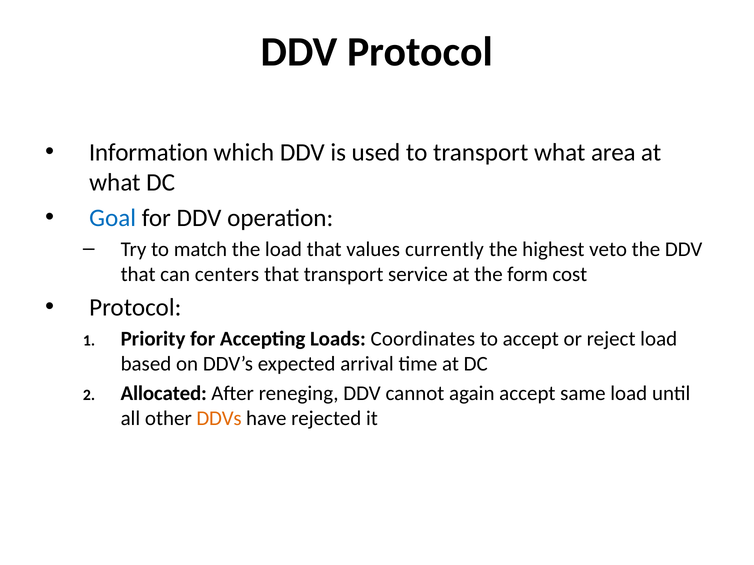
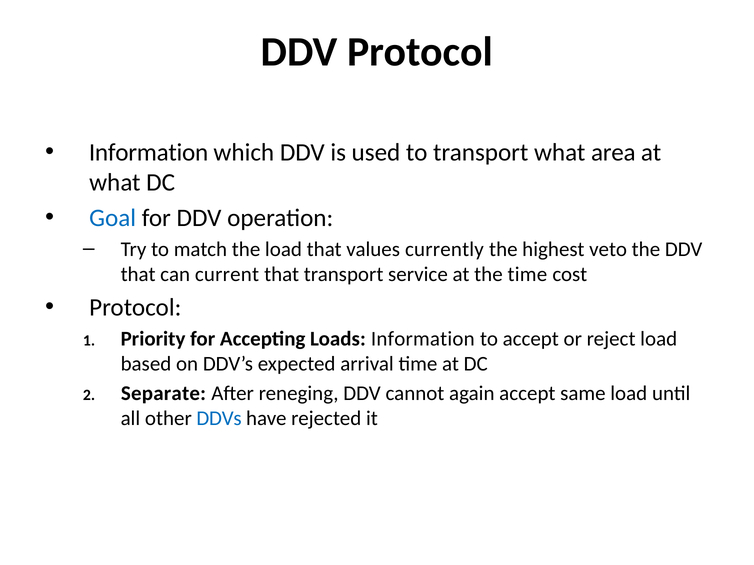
centers: centers -> current (227, 275)
the form: form -> time (527, 275)
Loads Coordinates: Coordinates -> Information (423, 339)
Allocated: Allocated -> Separate (163, 394)
DDVs colour: orange -> blue (219, 419)
